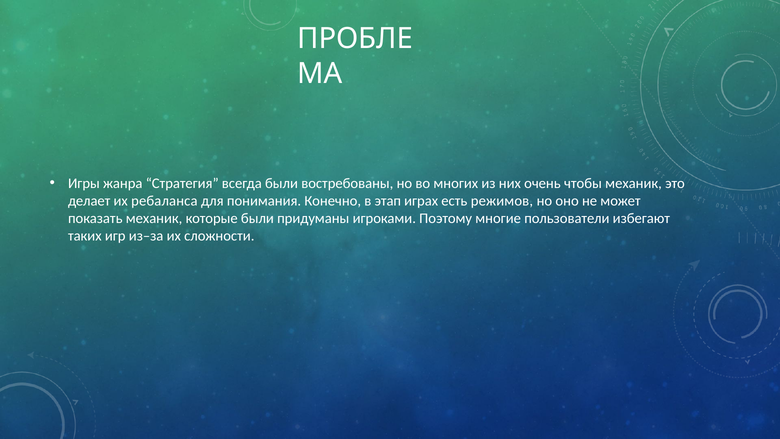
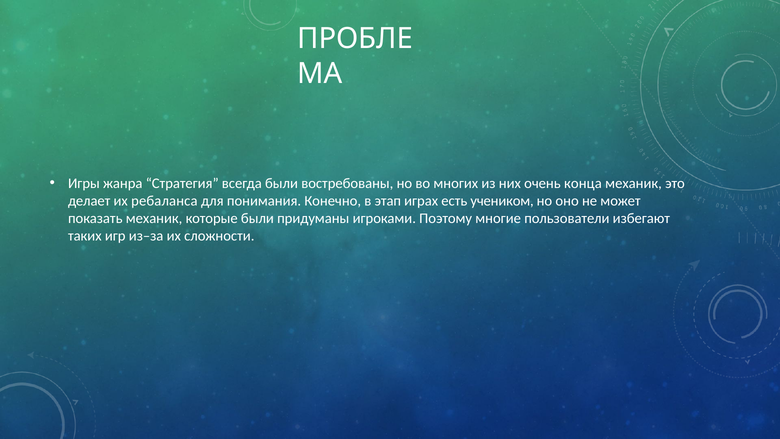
чтобы: чтобы -> конца (583, 183)
режимов: режимов -> учеником (502, 201)
